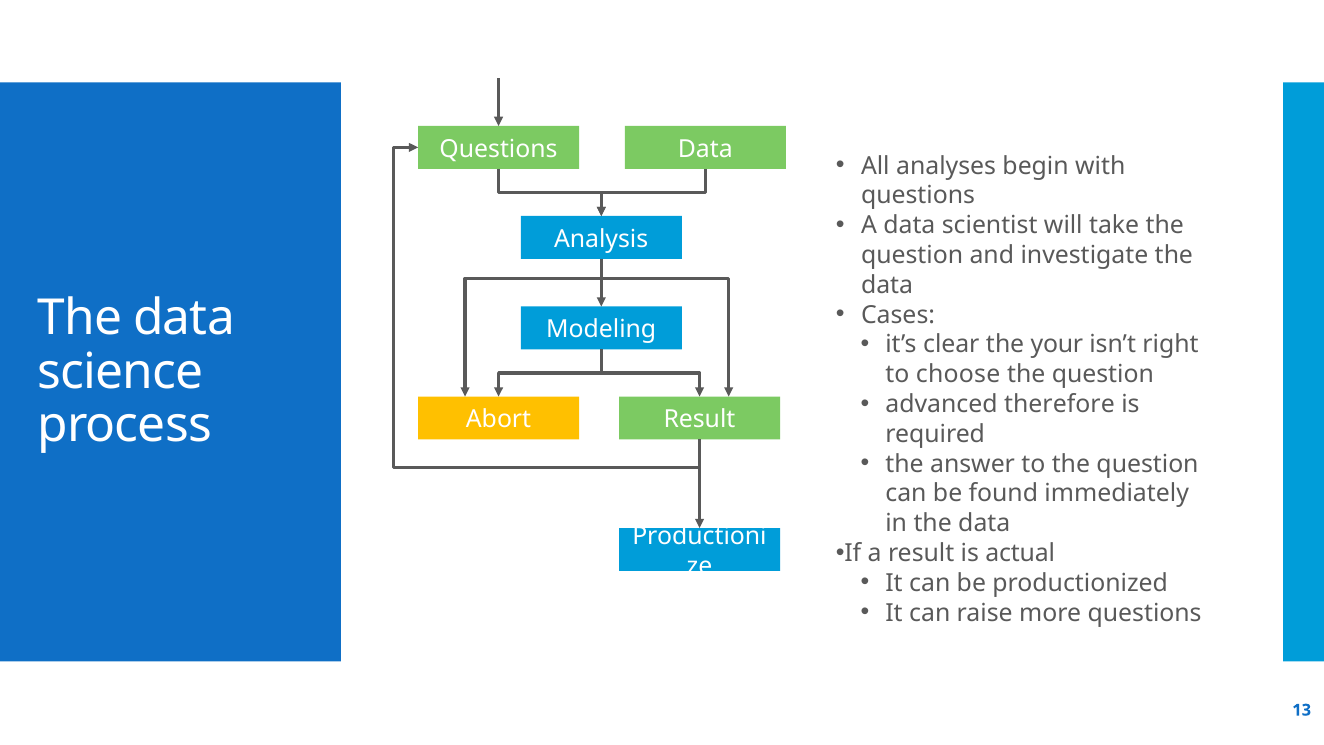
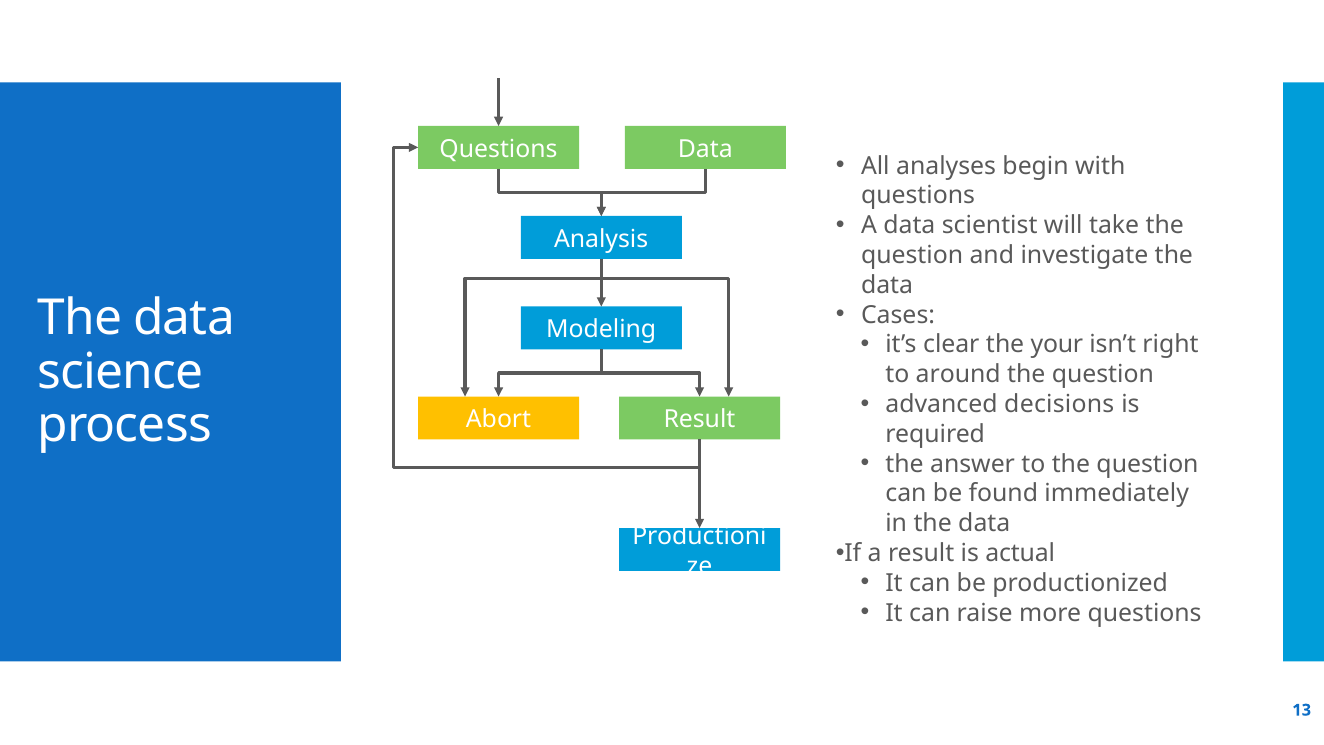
choose: choose -> around (958, 374)
therefore: therefore -> decisions (1059, 404)
